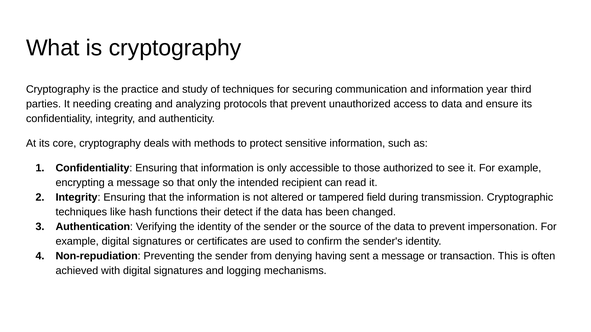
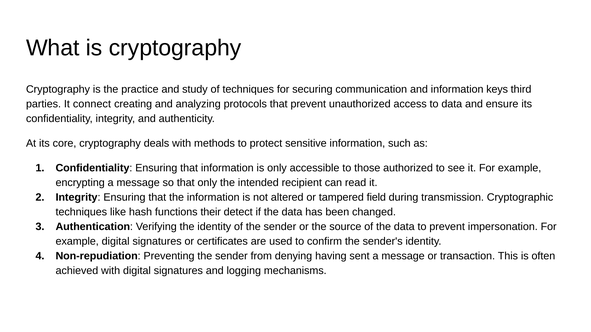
year: year -> keys (497, 89)
needing: needing -> connect (92, 104)
